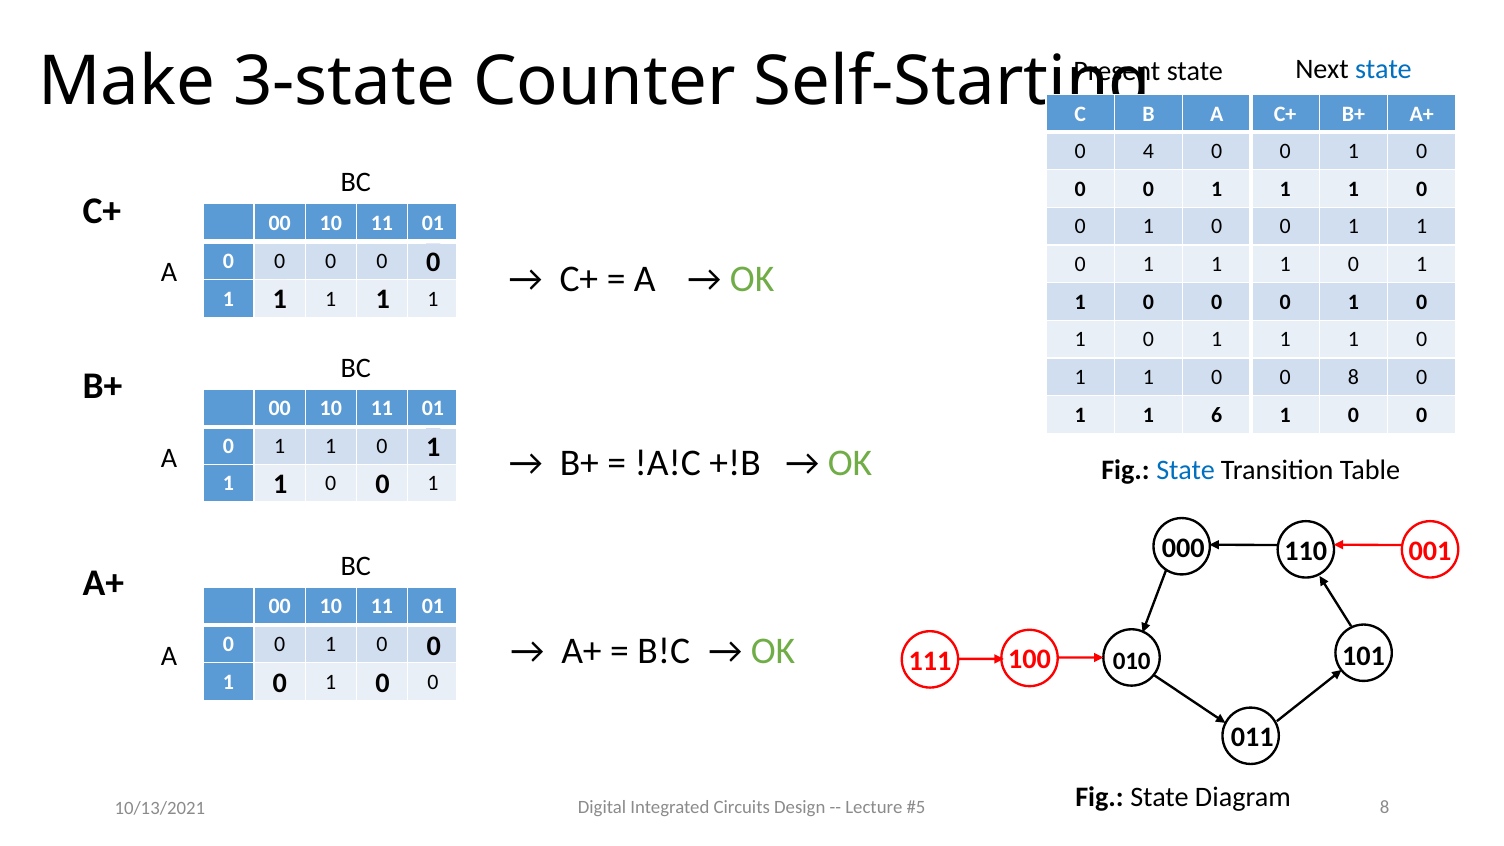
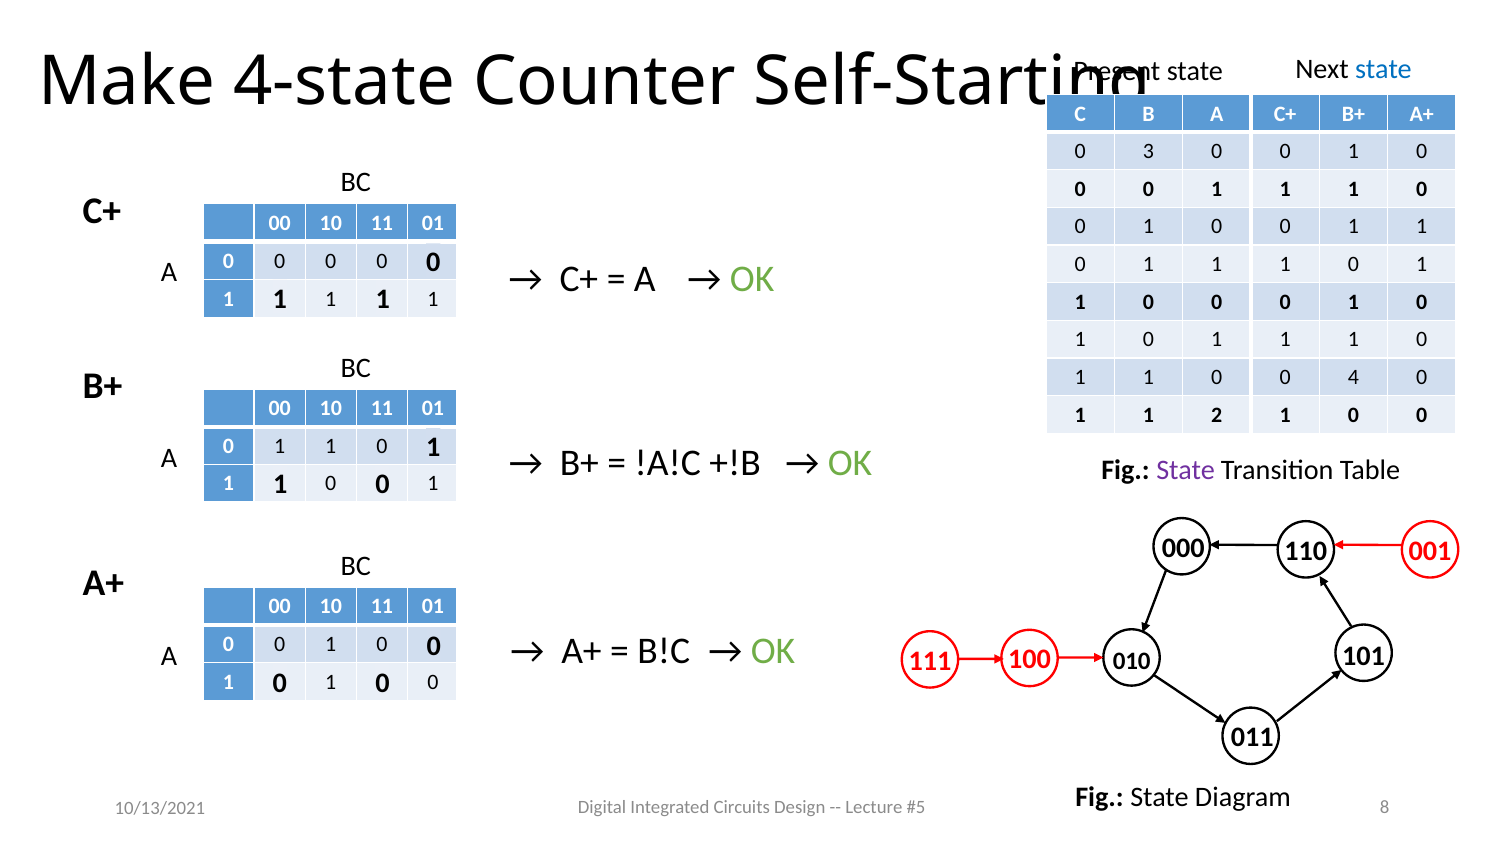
3-state: 3-state -> 4-state (344, 81)
4: 4 -> 3 (1148, 151)
0 8: 8 -> 4 (1353, 377)
6: 6 -> 2 (1217, 415)
State colour: blue -> purple (1186, 470)
